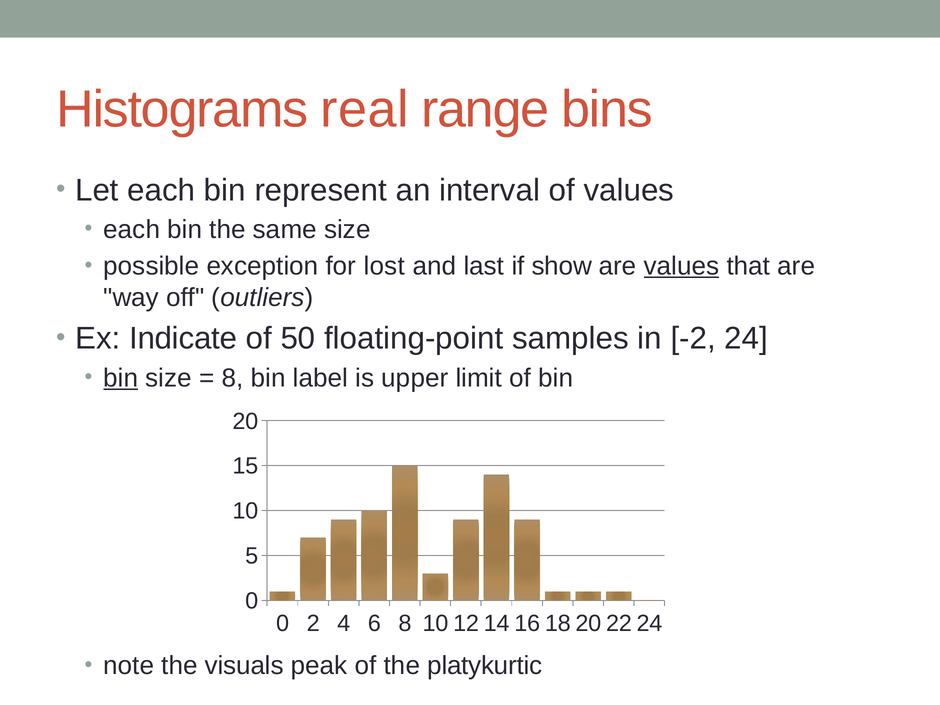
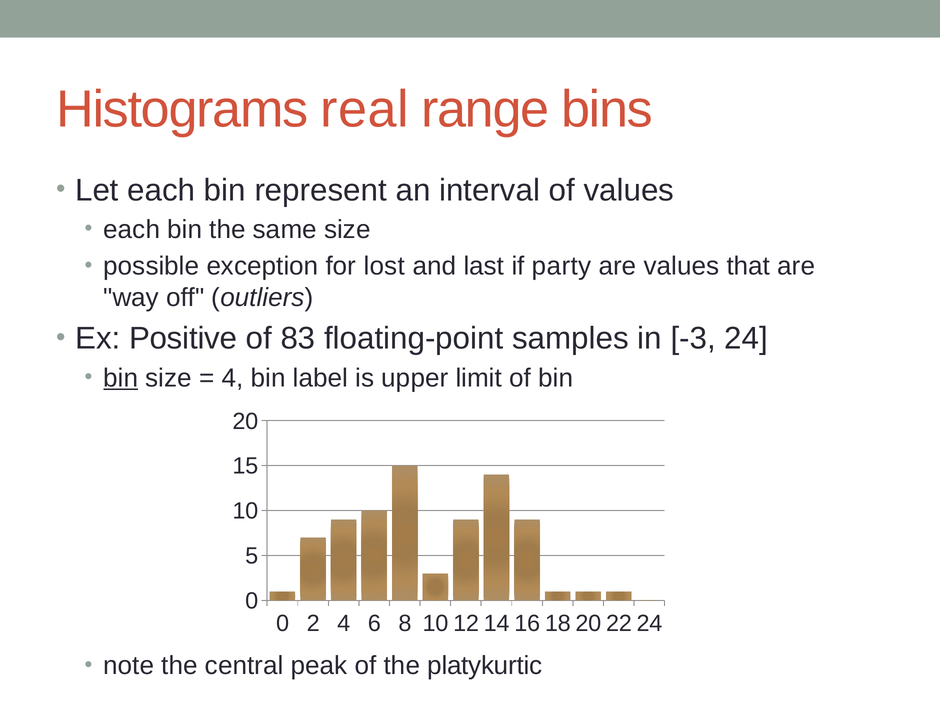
show: show -> party (562, 266)
values underline: present -> none (681, 266)
Indicate: Indicate -> Positive (183, 339)
50: 50 -> 83 (298, 339)
-2: -2 -> -3 (693, 339)
8: 8 -> 4 (233, 378)
visuals: visuals -> central (244, 666)
